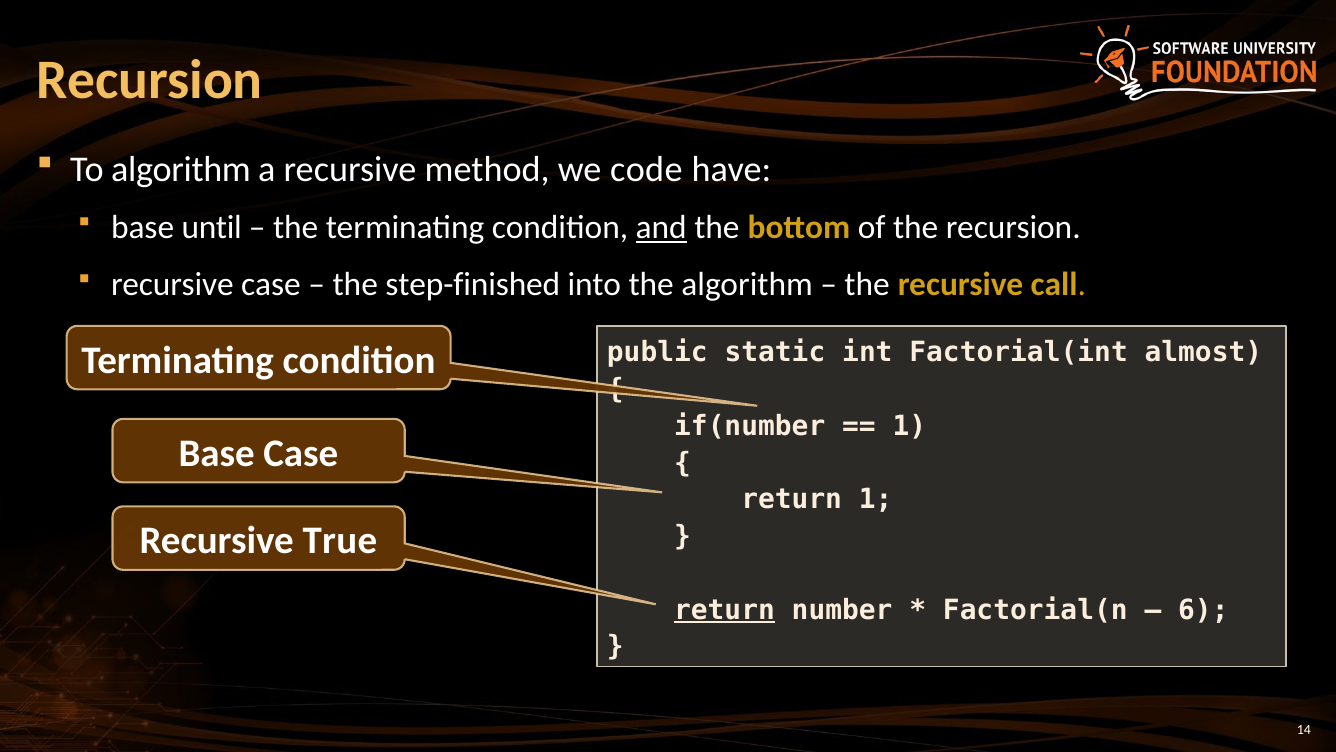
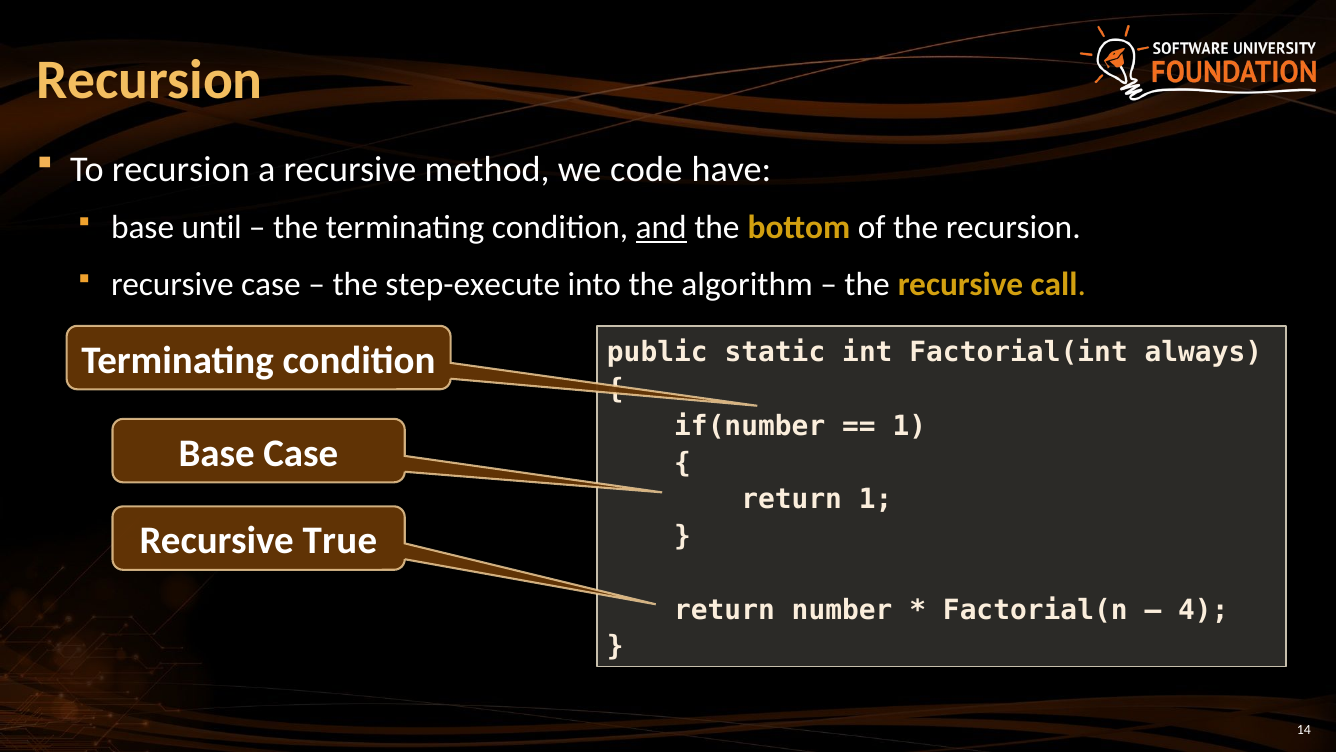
To algorithm: algorithm -> recursion (181, 169)
step-finished: step-finished -> step-execute (473, 284)
almost: almost -> always (1203, 353)
return underline: present -> none (724, 610)
6: 6 -> 4 (1203, 610)
